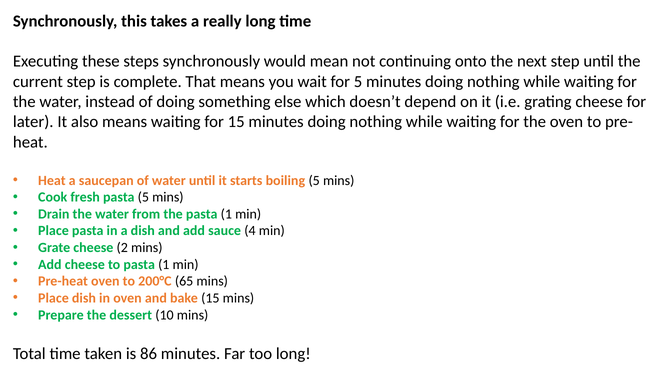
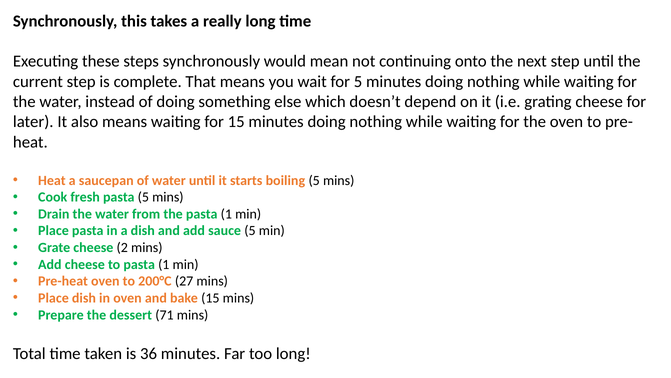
sauce 4: 4 -> 5 (250, 231)
65: 65 -> 27 (184, 281)
10: 10 -> 71 (164, 314)
86: 86 -> 36 (149, 353)
